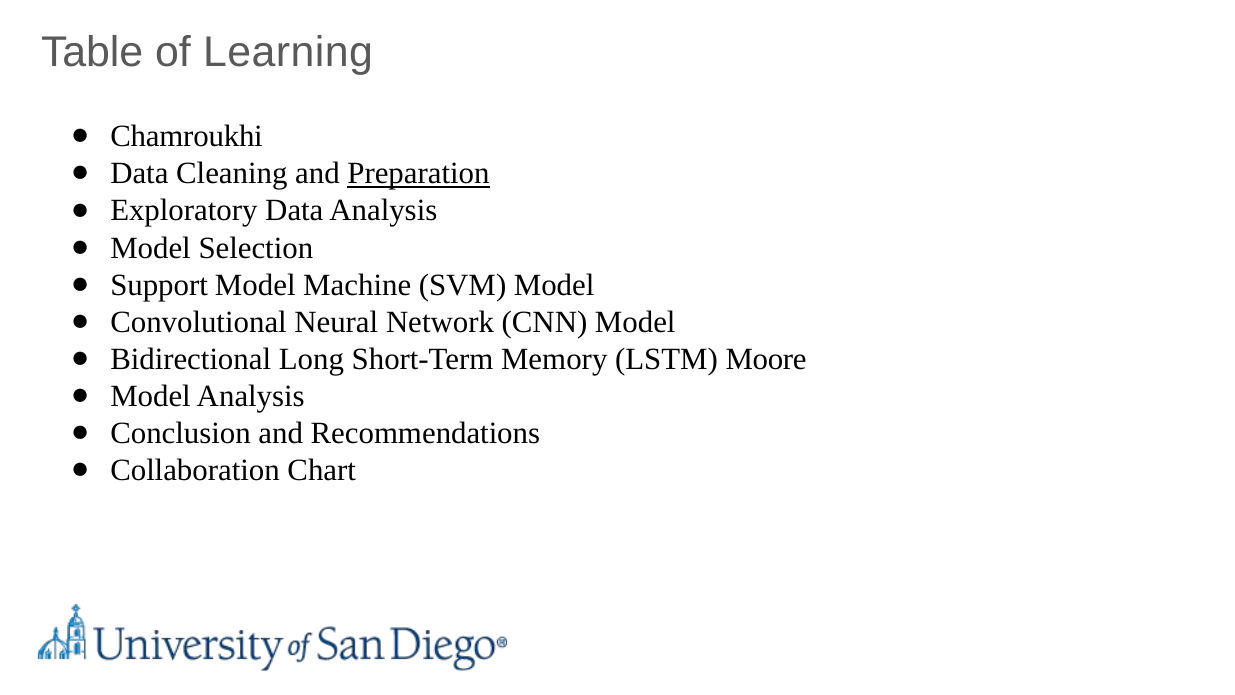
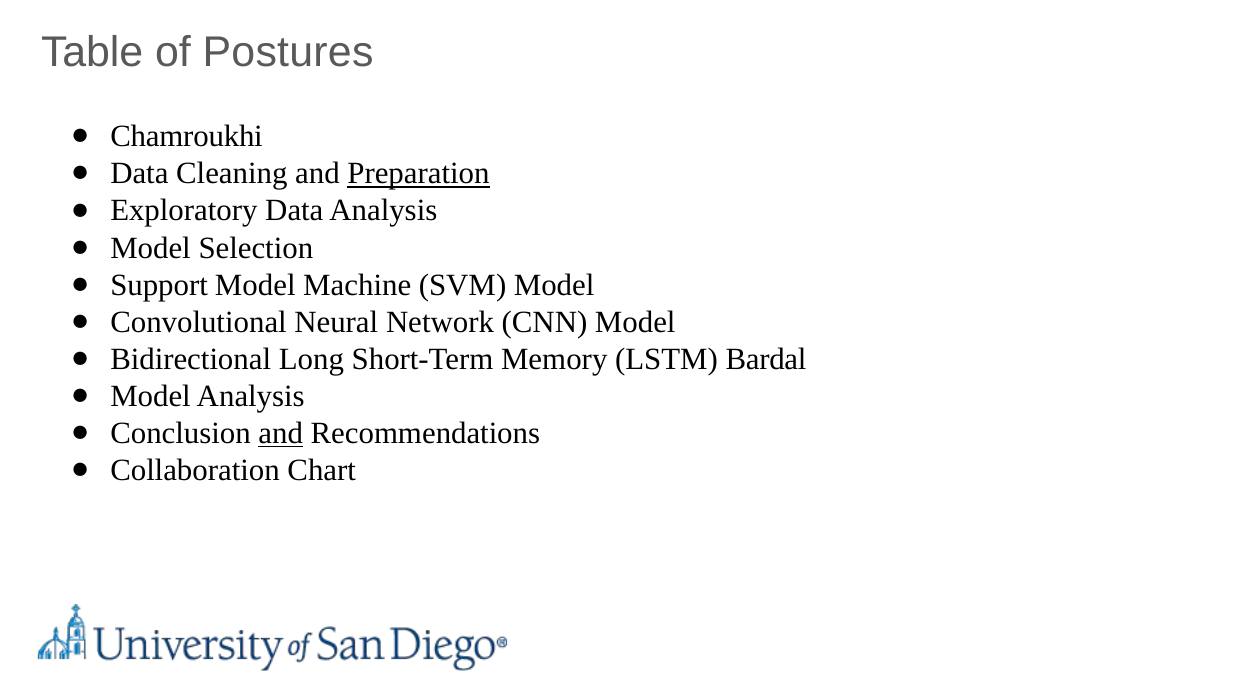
Learning: Learning -> Postures (288, 52)
Moore: Moore -> Bardal (766, 359)
and underline: none -> present (281, 433)
